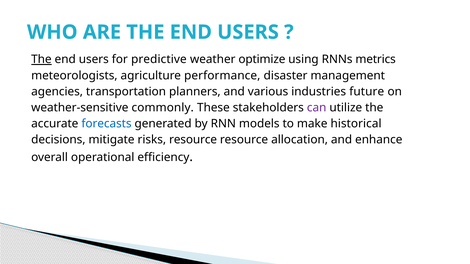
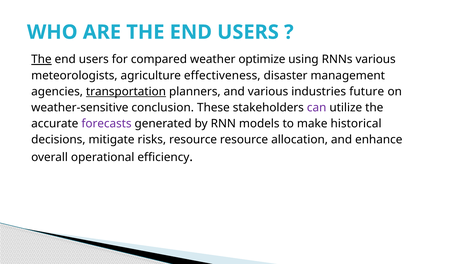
predictive: predictive -> compared (159, 60)
RNNs metrics: metrics -> various (376, 60)
performance: performance -> effectiveness (222, 76)
transportation underline: none -> present (126, 92)
commonly: commonly -> conclusion (163, 108)
forecasts colour: blue -> purple (107, 124)
